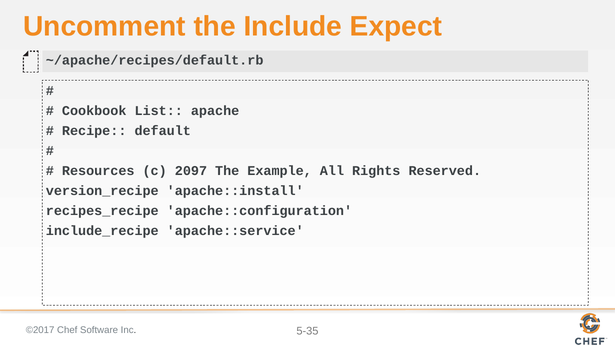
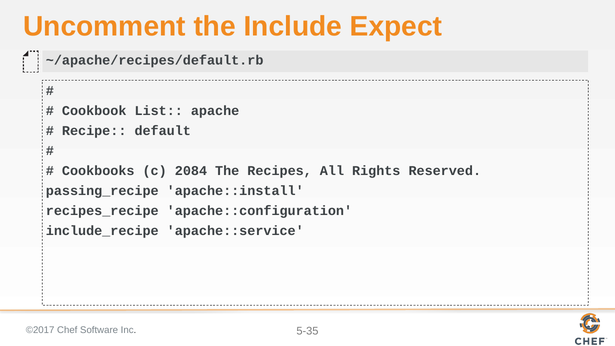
Resources: Resources -> Cookbooks (98, 171)
2097: 2097 -> 2084 (191, 171)
Example: Example -> Recipes (280, 171)
version_recipe: version_recipe -> passing_recipe (102, 191)
